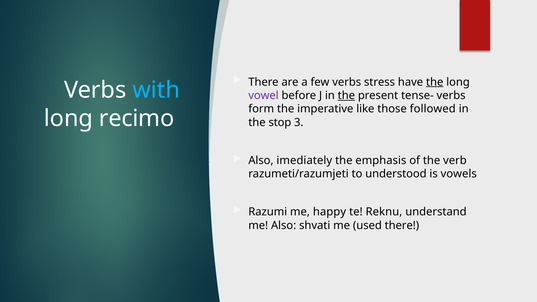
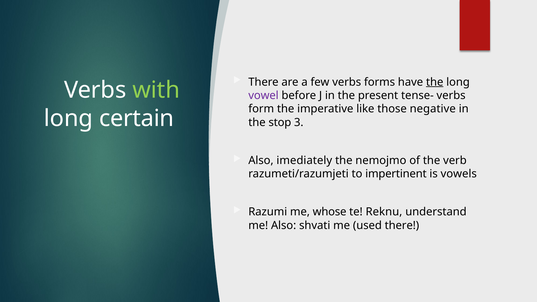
stress: stress -> forms (380, 82)
with colour: light blue -> light green (156, 90)
the underline: present -> none (346, 95)
followed: followed -> negative (433, 109)
recimo: recimo -> certain (137, 118)
emphasis: emphasis -> nemojmo (381, 160)
understood: understood -> impertinent (396, 174)
happy: happy -> whose (330, 212)
